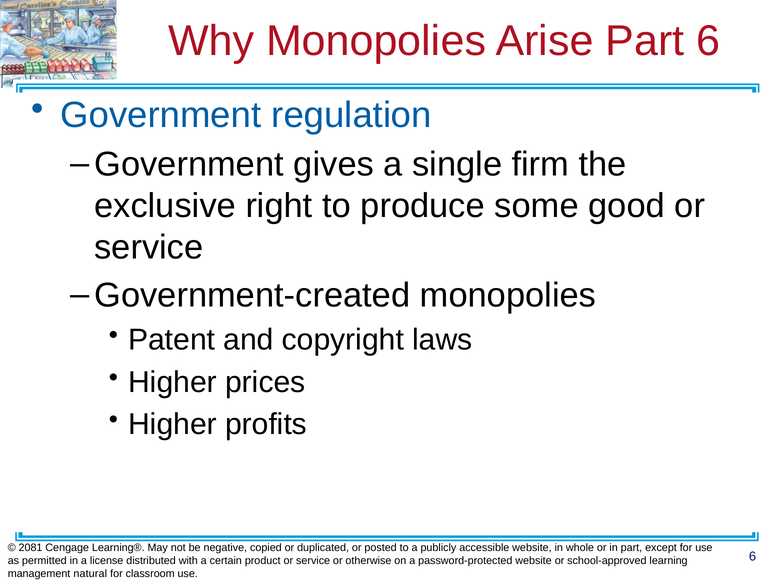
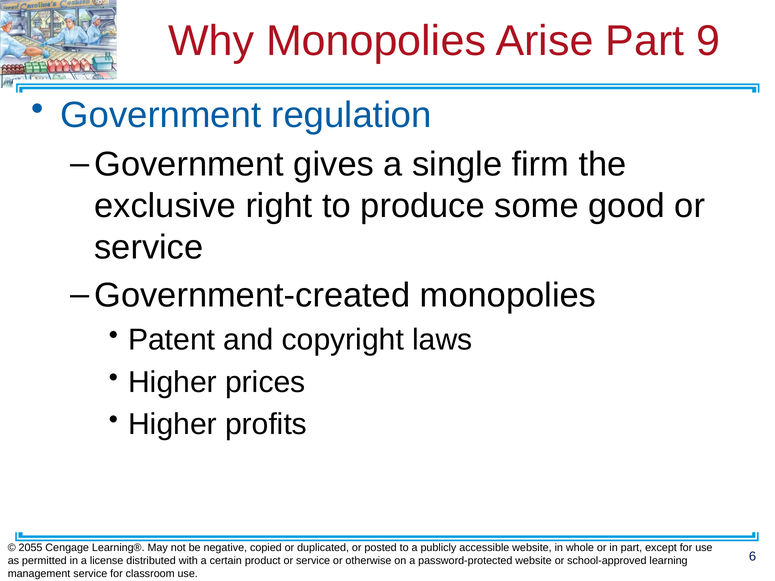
Part 6: 6 -> 9 (708, 41)
2081: 2081 -> 2055 (31, 548)
management natural: natural -> service (90, 574)
